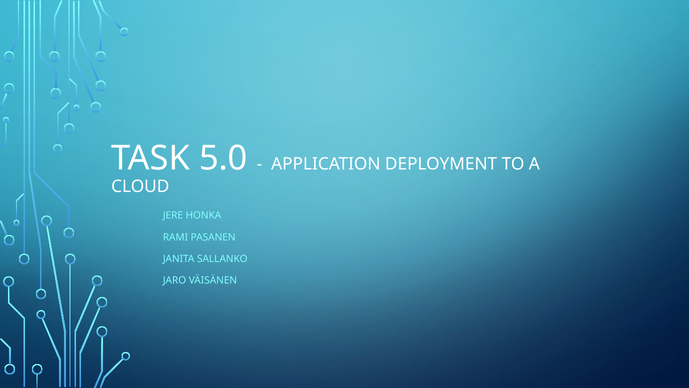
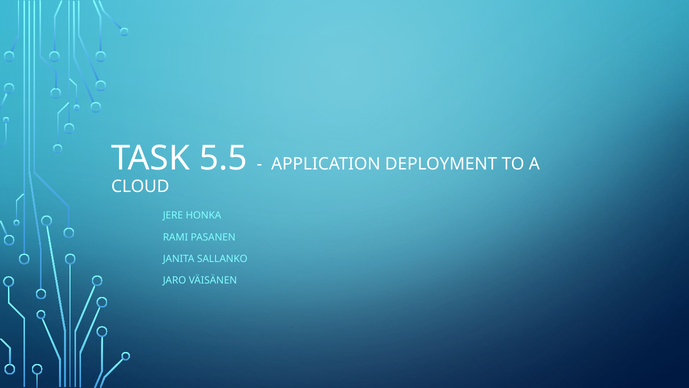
5.0: 5.0 -> 5.5 (223, 158)
